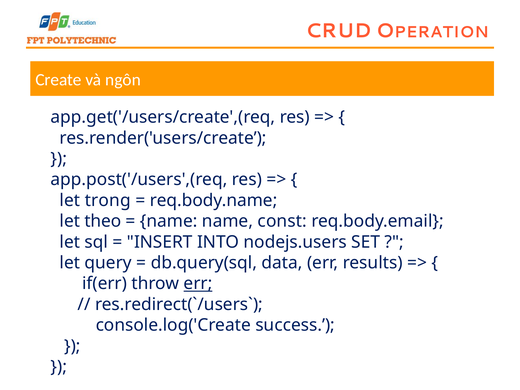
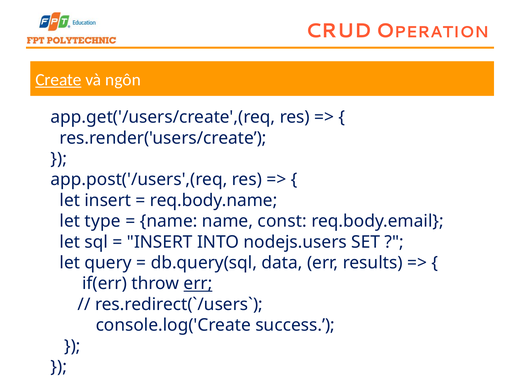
Create underline: none -> present (59, 80)
let trong: trong -> insert (108, 200)
theo: theo -> type (103, 221)
